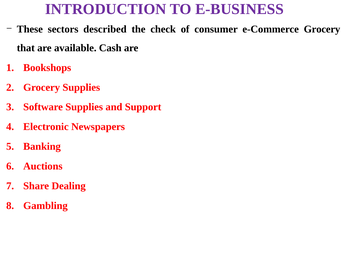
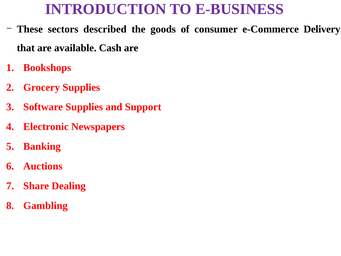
check: check -> goods (163, 29)
e-Commerce Grocery: Grocery -> Delivery (322, 29)
